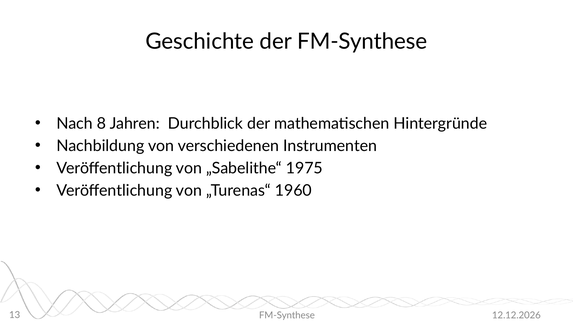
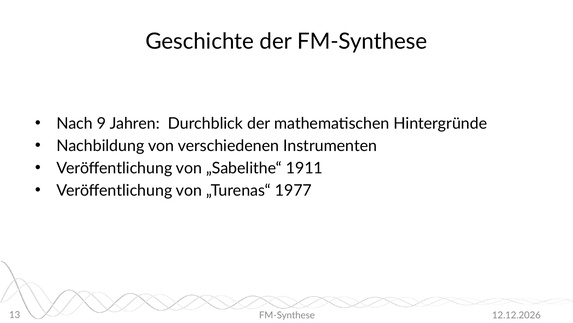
8: 8 -> 9 (102, 123)
1975: 1975 -> 1911 (304, 168)
1960: 1960 -> 1977 (293, 190)
